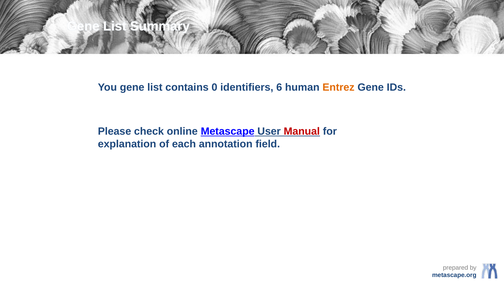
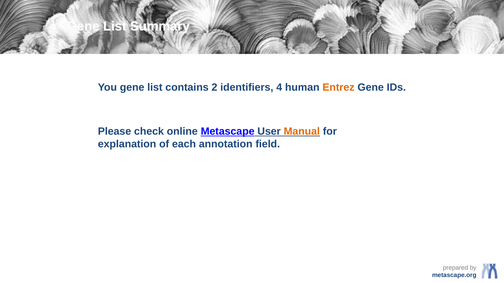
0: 0 -> 2 (214, 88)
6: 6 -> 4 (279, 88)
Manual colour: red -> orange (302, 132)
